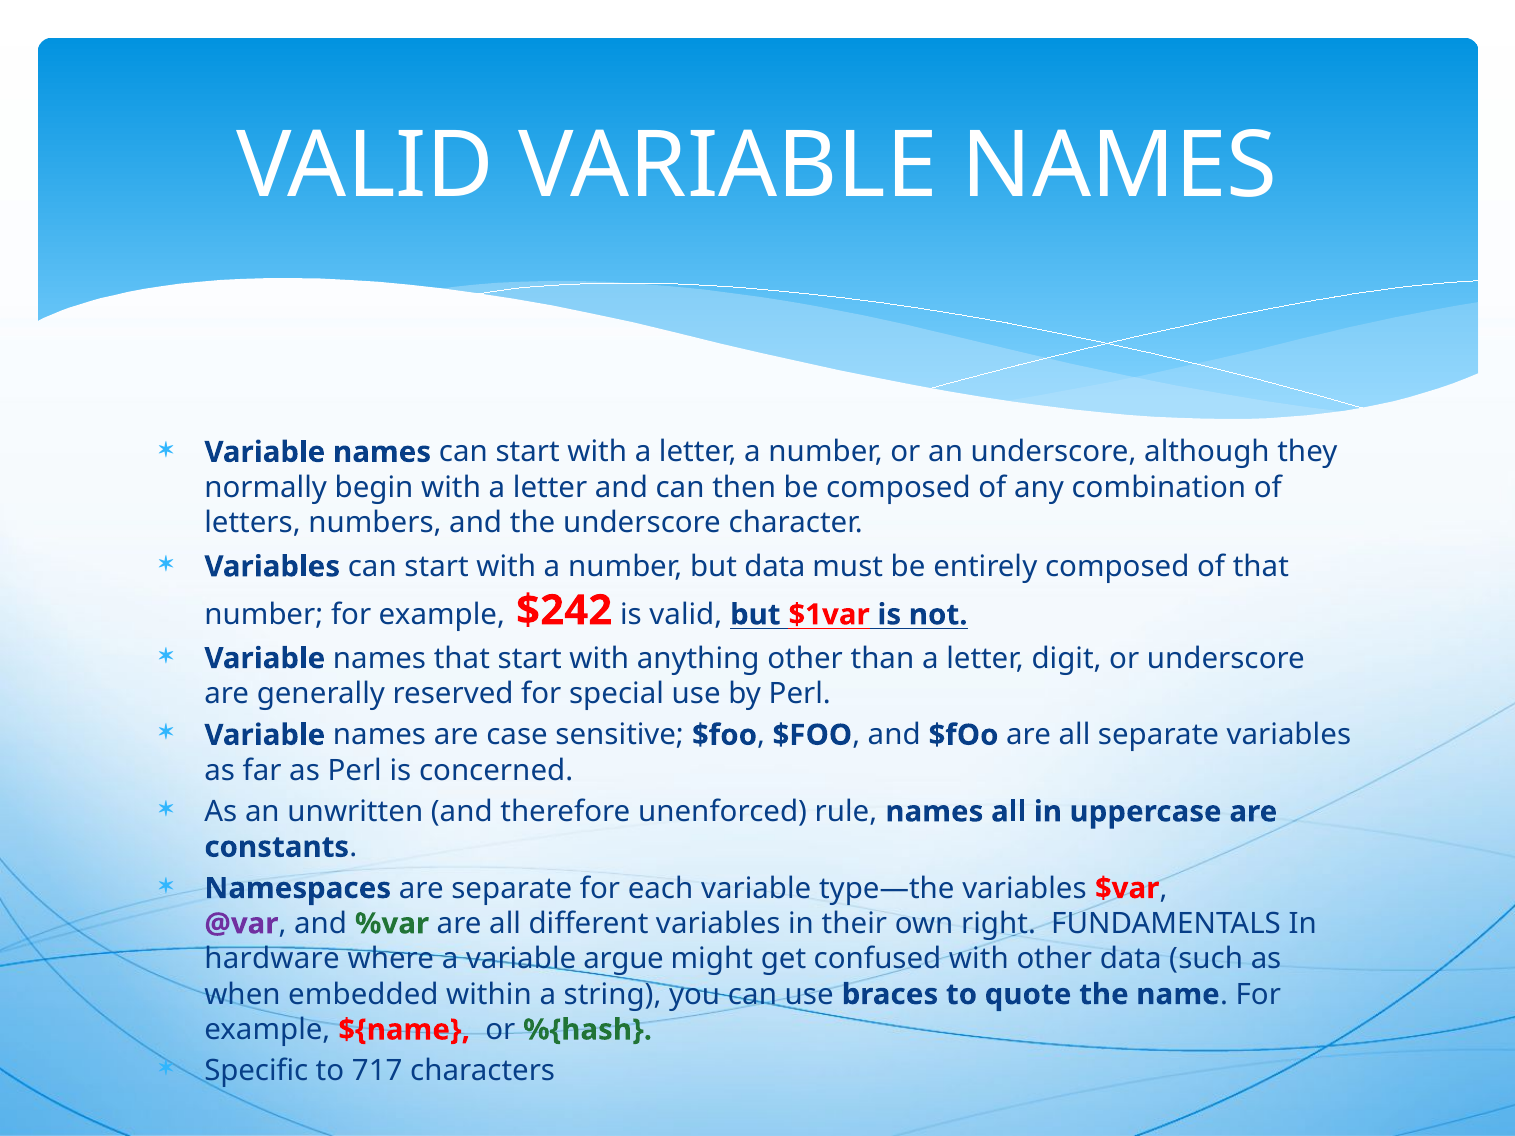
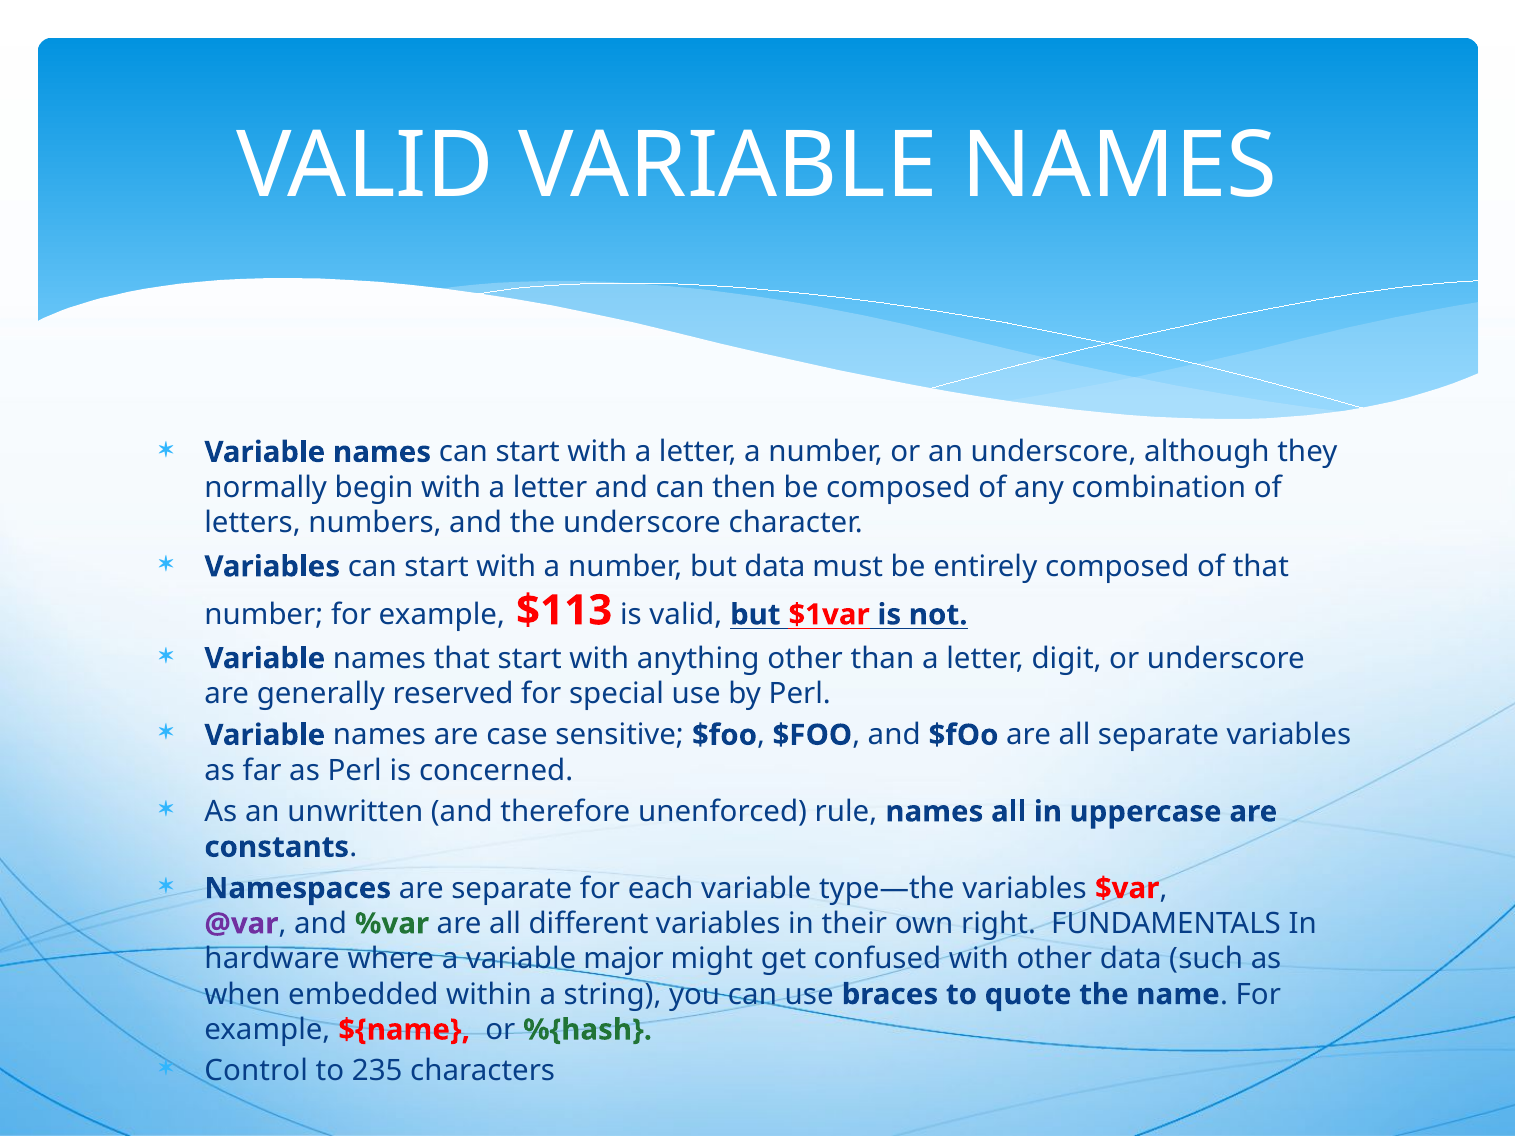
$242: $242 -> $113 (564, 611)
argue: argue -> major (624, 959)
Specific: Specific -> Control (256, 1071)
717: 717 -> 235 (377, 1071)
